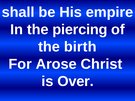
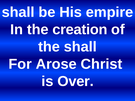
piercing: piercing -> creation (80, 30)
the birth: birth -> shall (80, 47)
